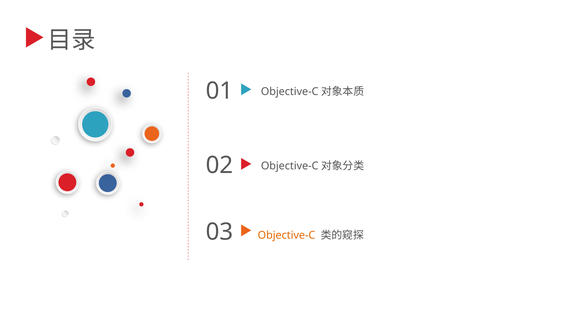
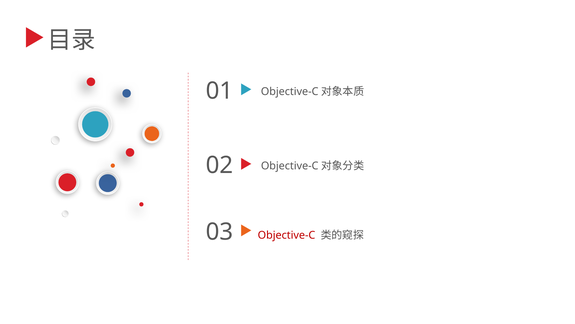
Objective-C colour: orange -> red (287, 235)
